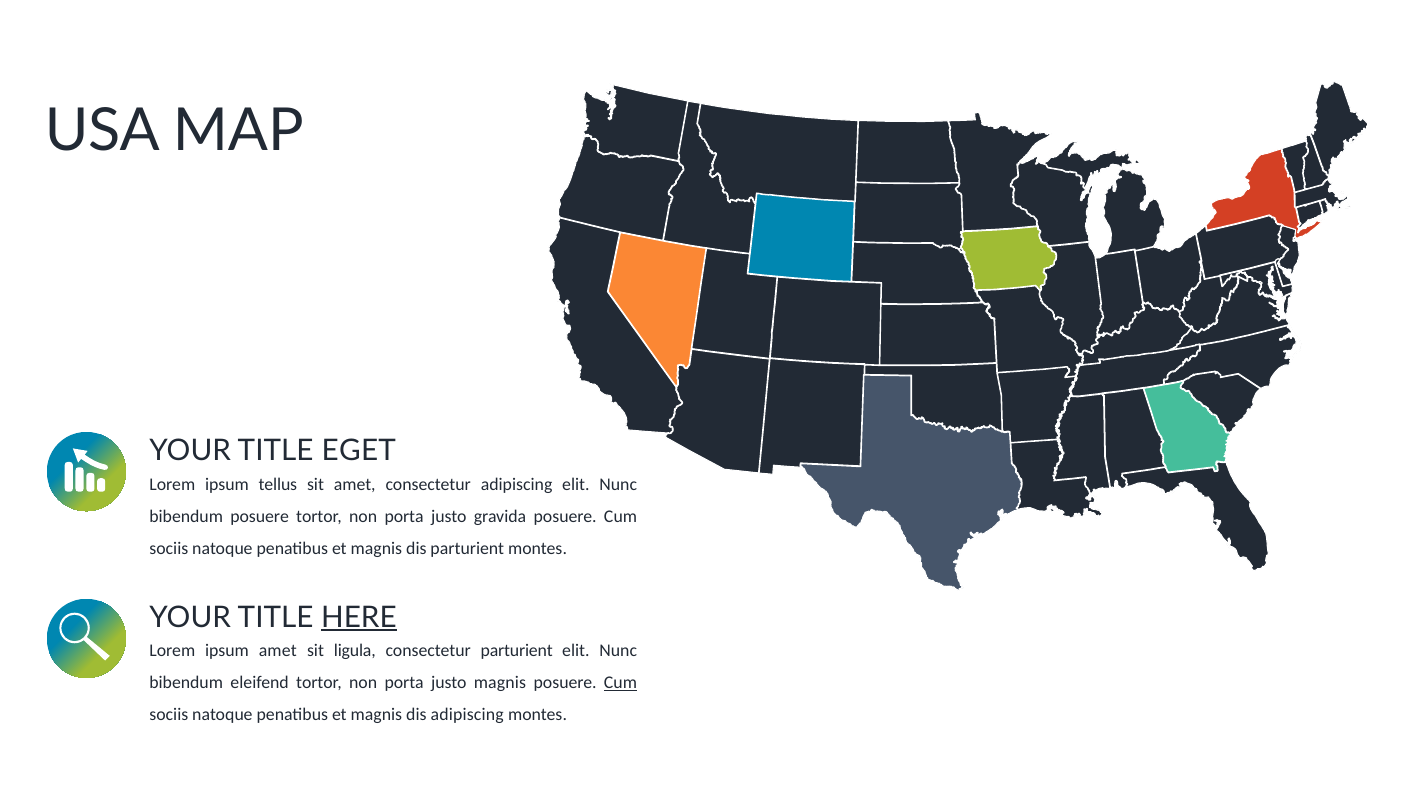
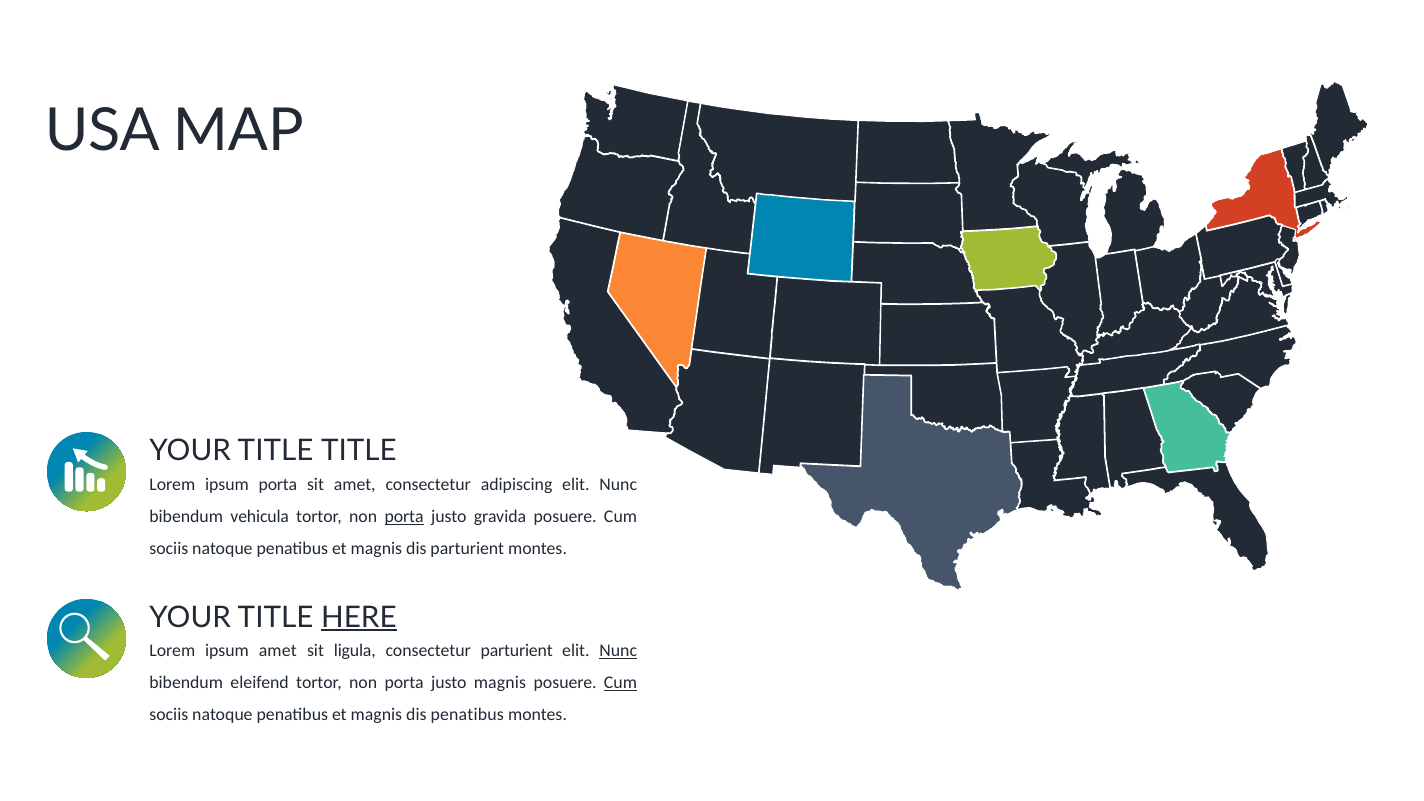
TITLE EGET: EGET -> TITLE (359, 451)
ipsum tellus: tellus -> porta (278, 485)
posuere: posuere -> vehicula (260, 517)
porta underline: none -> present (404, 517)
Nunc underline: none -> present (618, 651)
dis adipiscing: adipiscing -> penatibus (467, 715)
